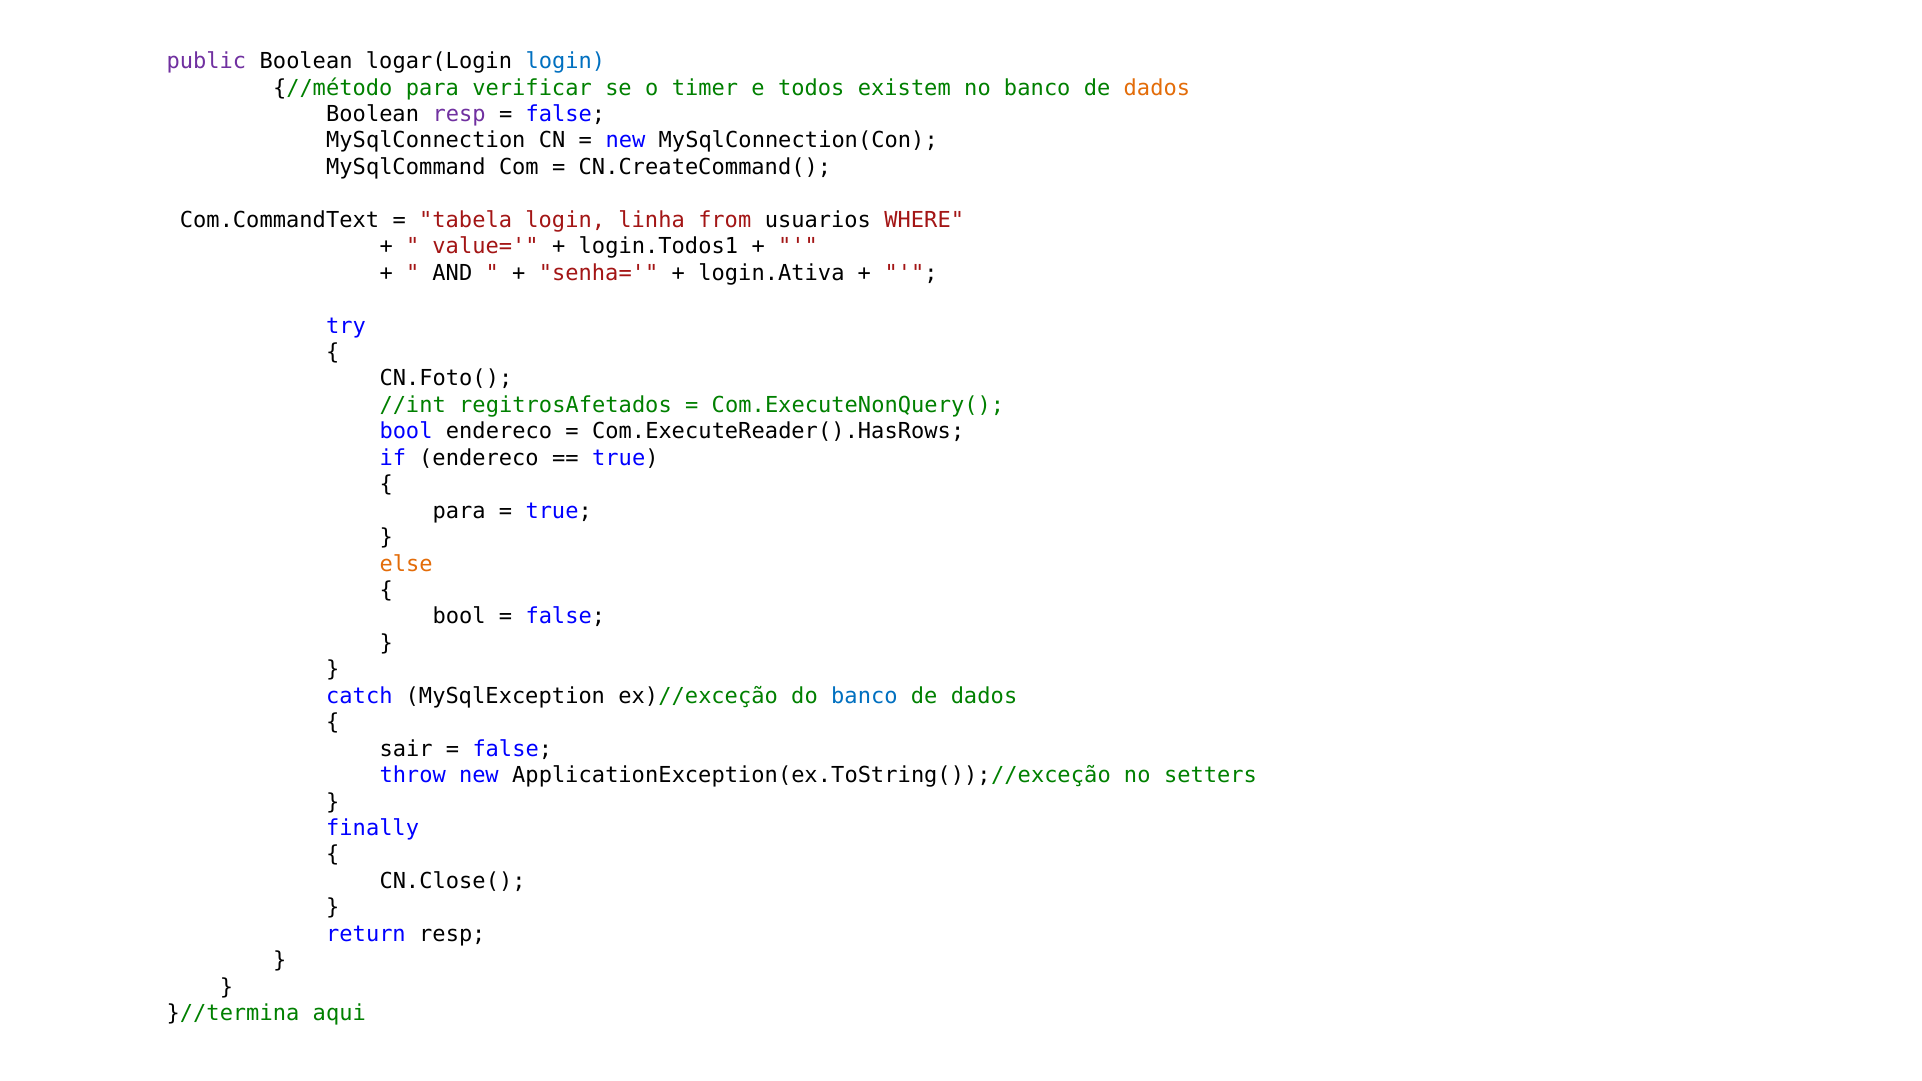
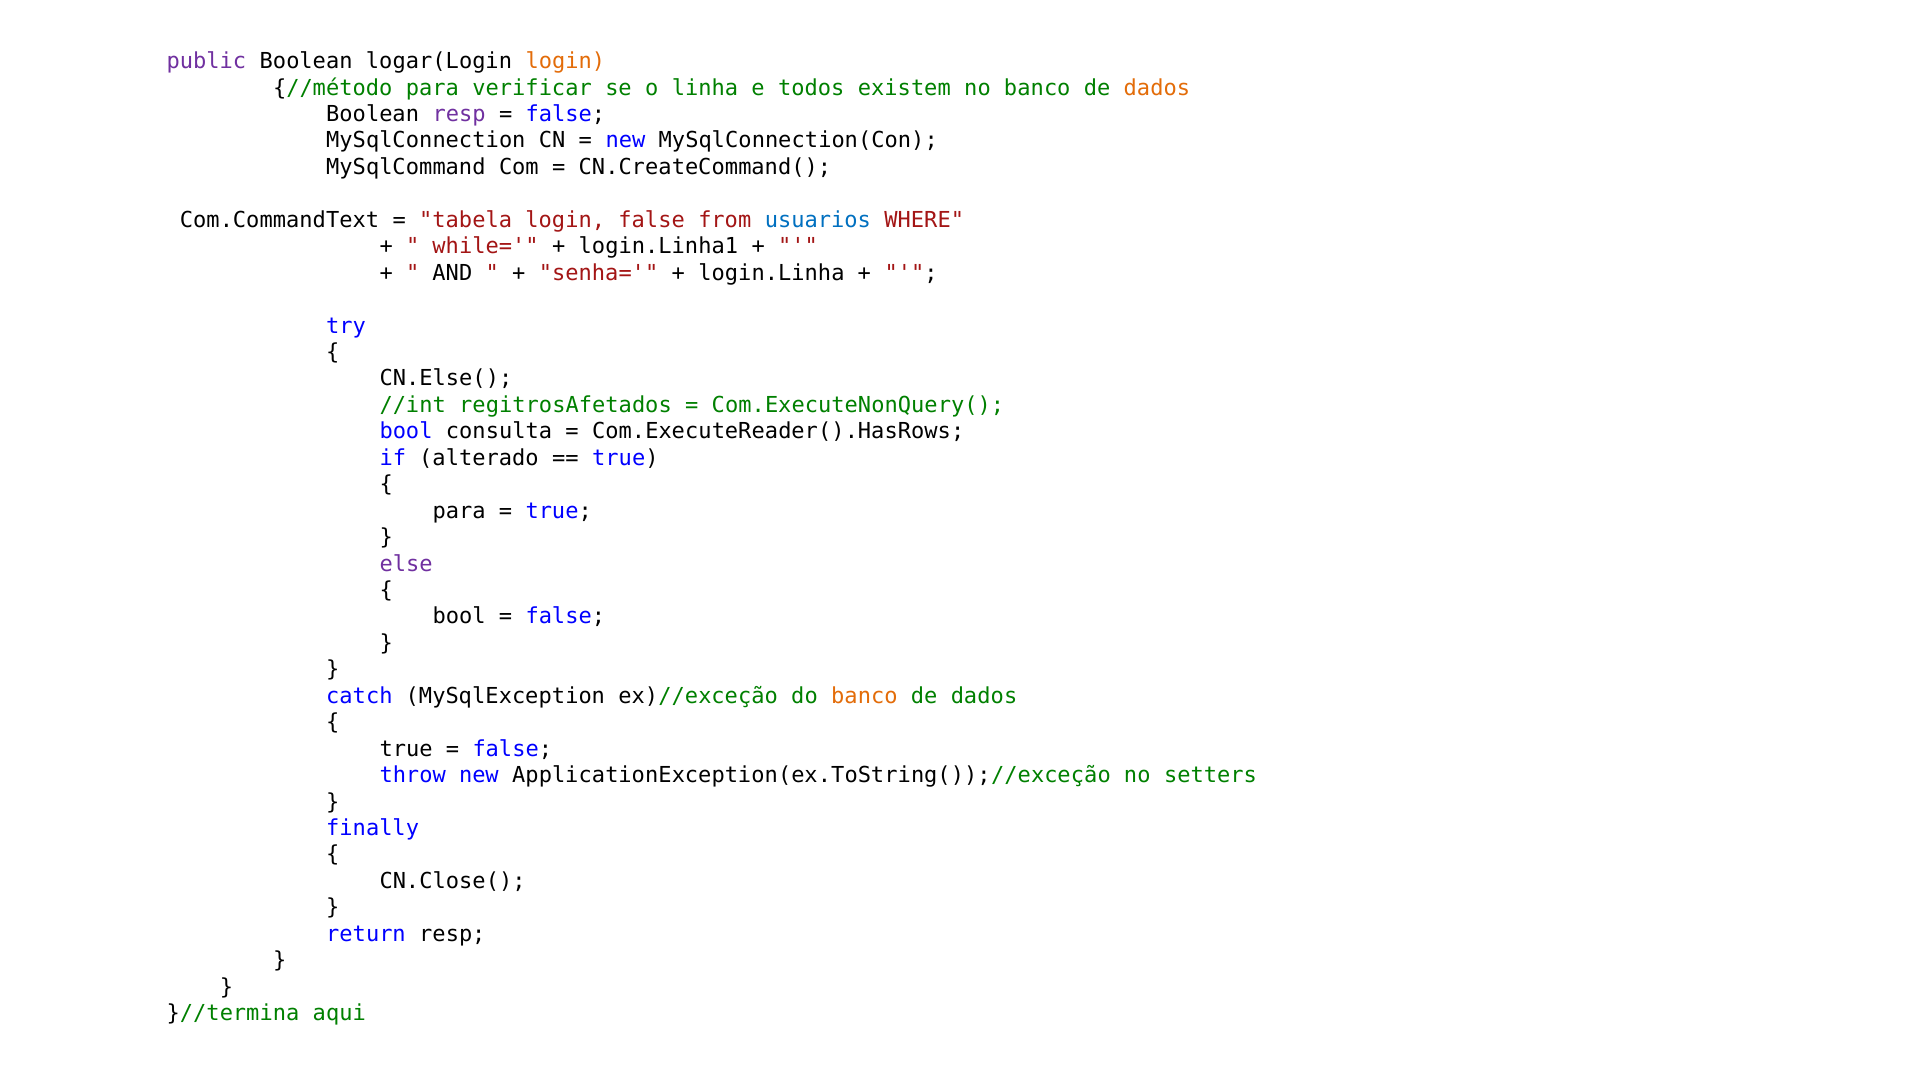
login colour: blue -> orange (565, 61)
timer: timer -> linha (705, 88)
login linha: linha -> false (652, 220)
usuarios colour: black -> blue (818, 220)
value=: value= -> while= (486, 247)
login.Todos1: login.Todos1 -> login.Linha1 (658, 247)
login.Ativa: login.Ativa -> login.Linha (771, 273)
CN.Foto(: CN.Foto( -> CN.Else( (446, 379)
bool endereco: endereco -> consulta (499, 432)
if endereco: endereco -> alterado (479, 458)
else colour: orange -> purple (406, 564)
banco colour: blue -> orange (864, 696)
sair: sair -> true (406, 749)
